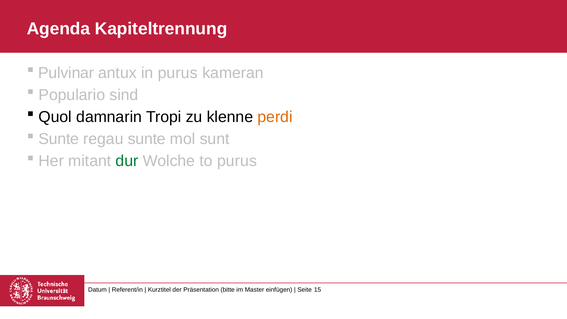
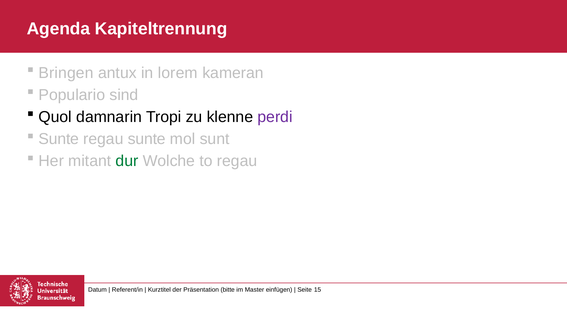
Pulvinar: Pulvinar -> Bringen (66, 73)
in purus: purus -> lorem (178, 73)
perdi colour: orange -> purple (275, 117)
to purus: purus -> regau (237, 161)
